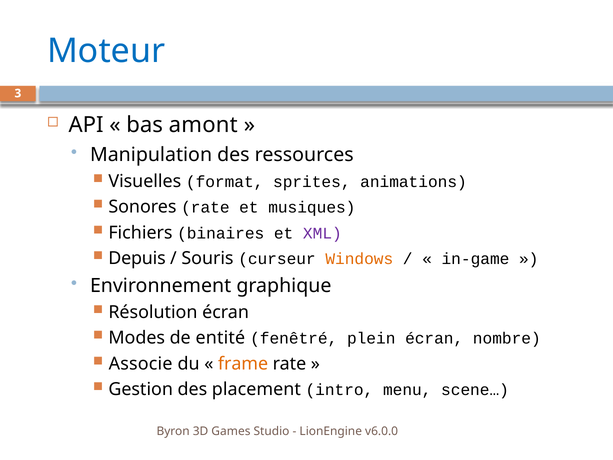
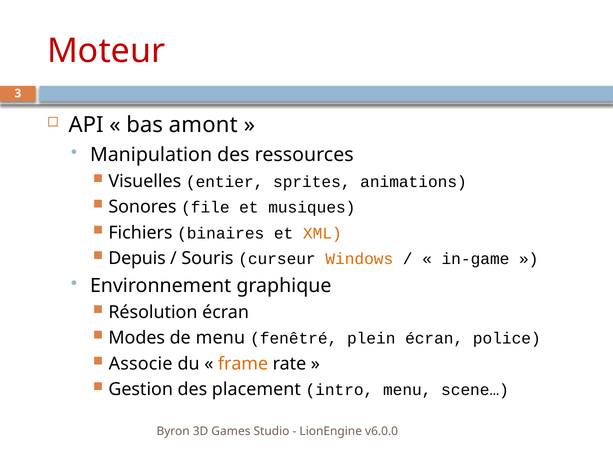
Moteur colour: blue -> red (106, 51)
format: format -> entier (225, 182)
Sonores rate: rate -> file (205, 208)
XML colour: purple -> orange (322, 233)
de entité: entité -> menu (220, 338)
nombre: nombre -> police (507, 338)
